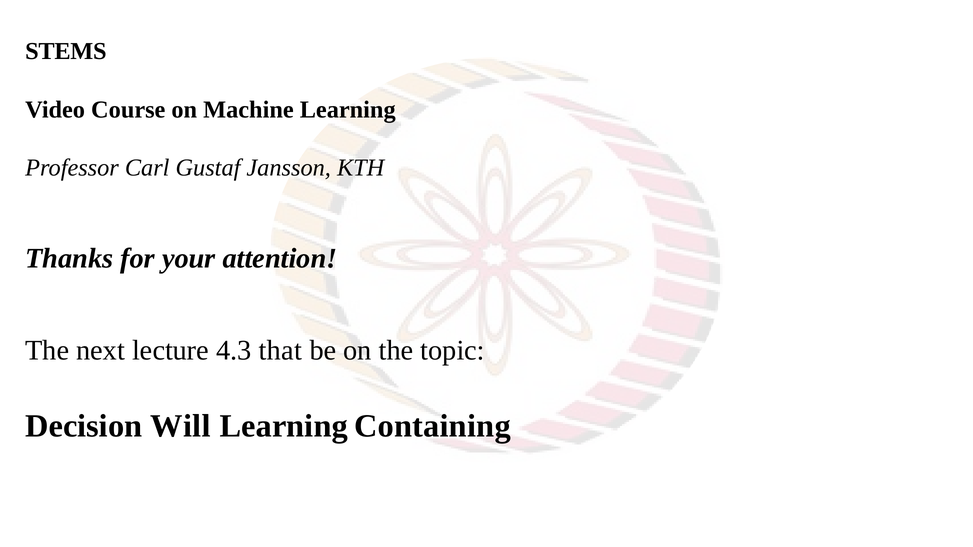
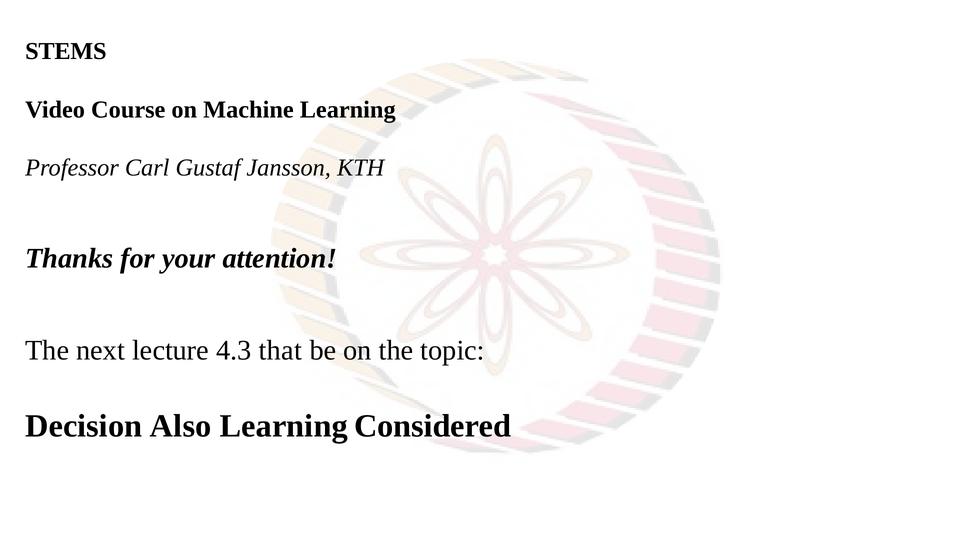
Will: Will -> Also (181, 426)
Containing: Containing -> Considered (433, 426)
